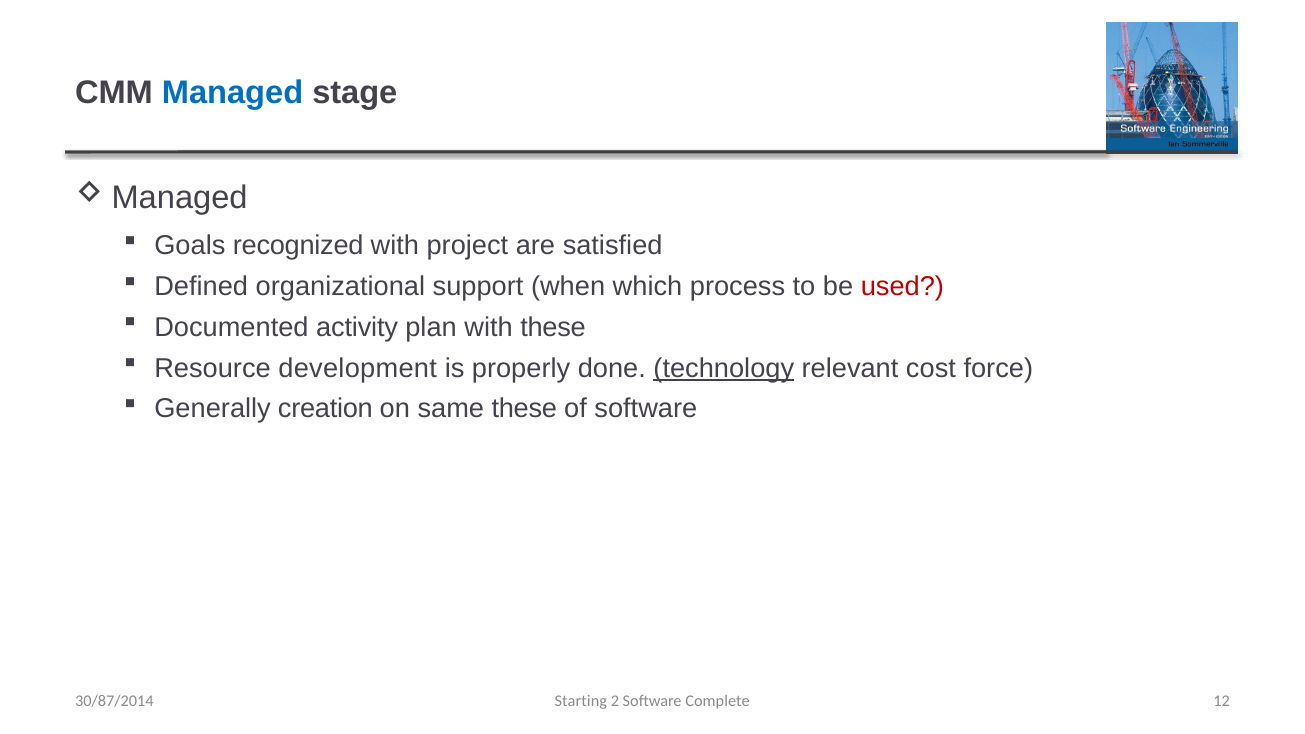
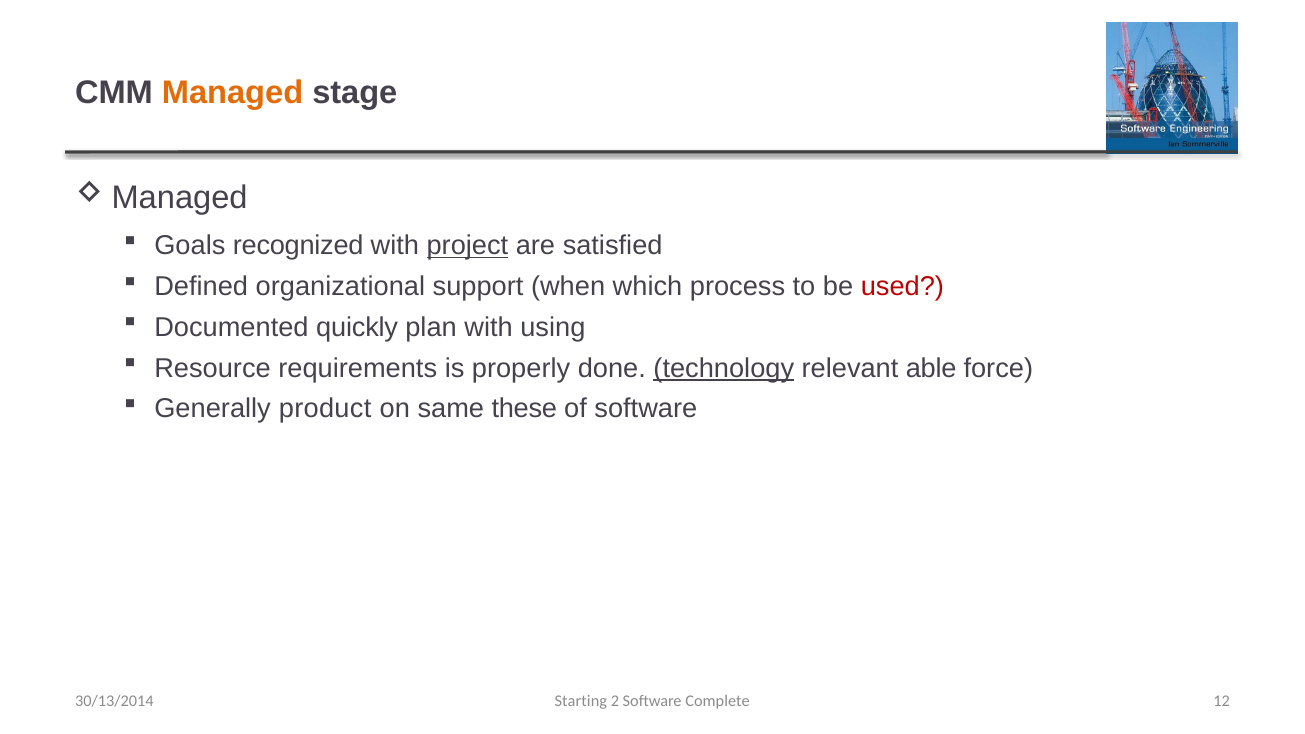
Managed colour: blue -> orange (233, 93)
project underline: none -> present (467, 246)
activity: activity -> quickly (357, 327)
with these: these -> using (553, 327)
development: development -> requirements (358, 368)
cost: cost -> able (931, 368)
creation: creation -> product (325, 409)
30/87/2014: 30/87/2014 -> 30/13/2014 (114, 701)
